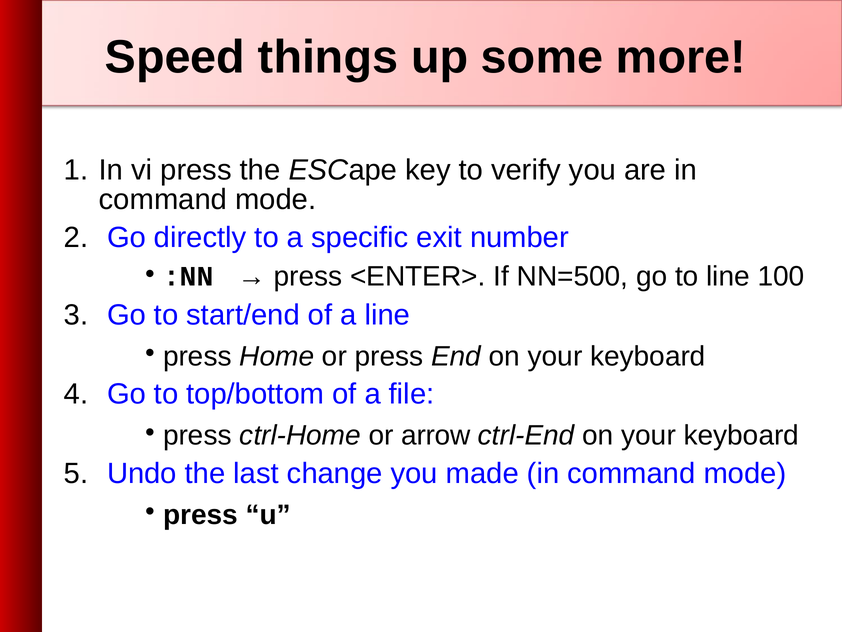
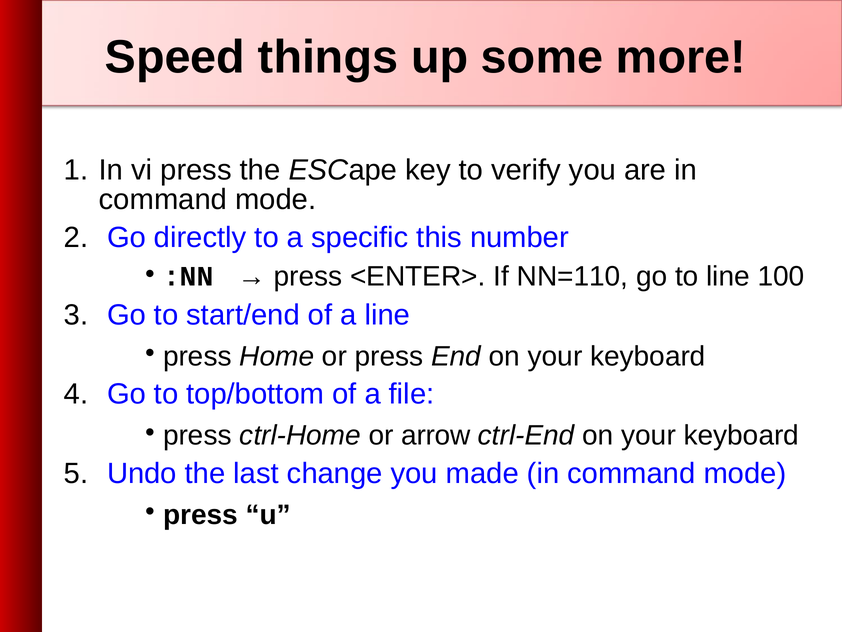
exit: exit -> this (439, 238)
NN=500: NN=500 -> NN=110 (573, 276)
